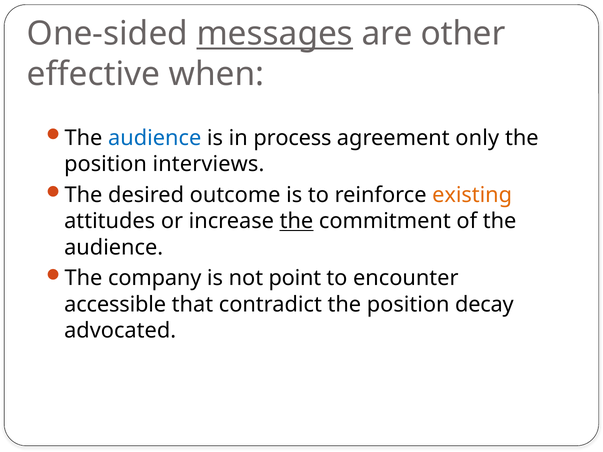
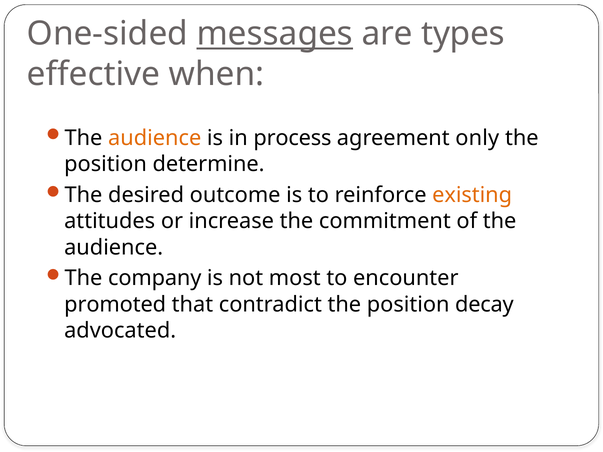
other: other -> types (463, 34)
audience colour: blue -> orange (155, 138)
interviews: interviews -> determine (209, 164)
the underline: present -> none (296, 221)
point: point -> most (295, 278)
accessible: accessible -> promoted (115, 305)
